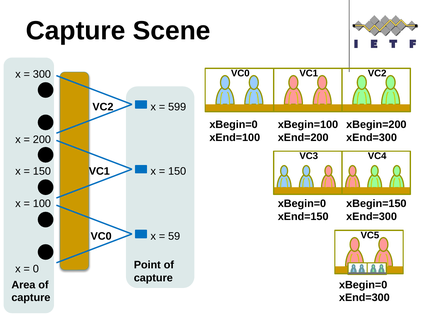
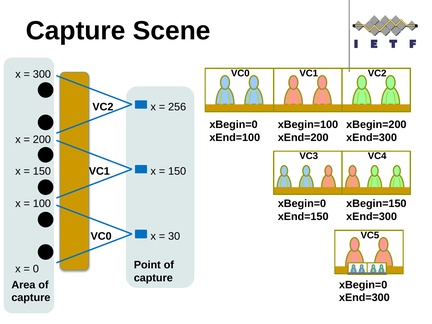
599: 599 -> 256 (177, 107)
59: 59 -> 30 (174, 236)
